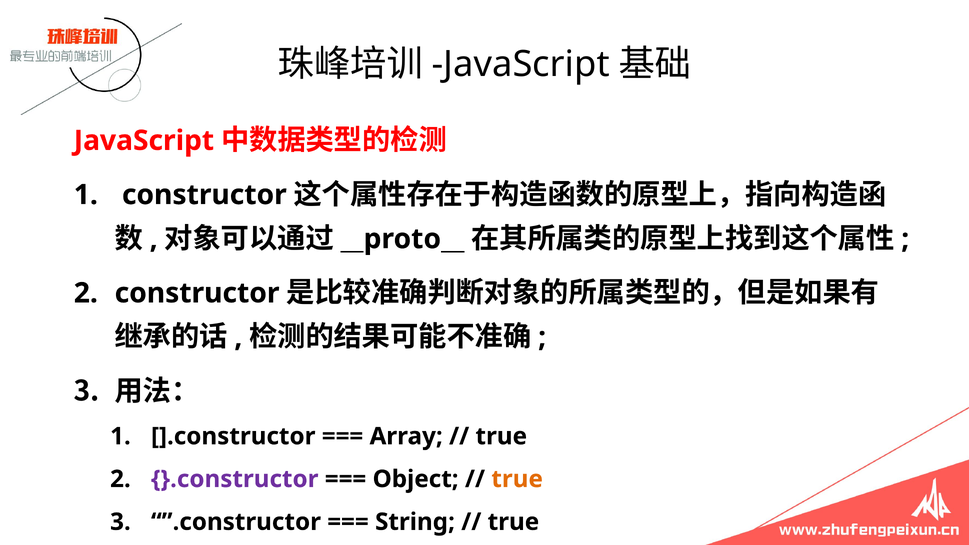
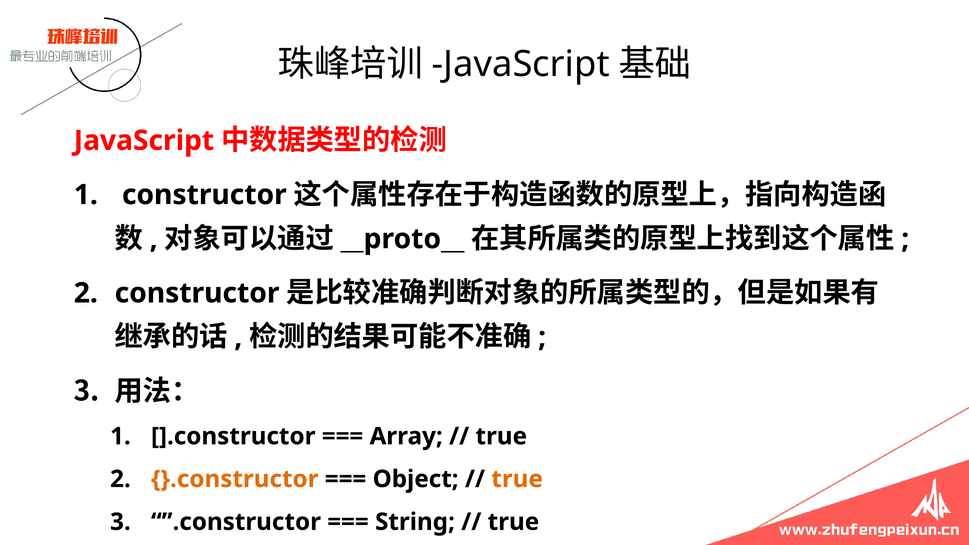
}.constructor colour: purple -> orange (235, 479)
